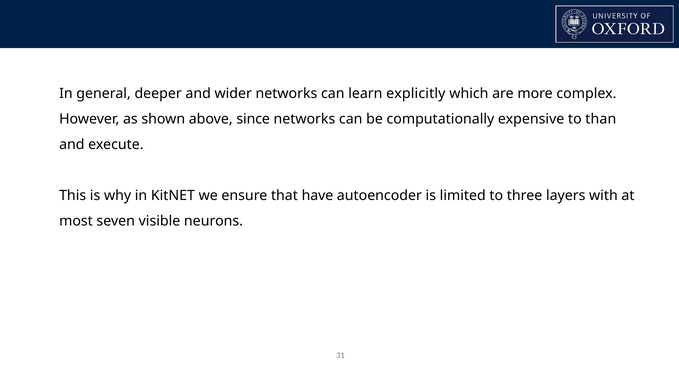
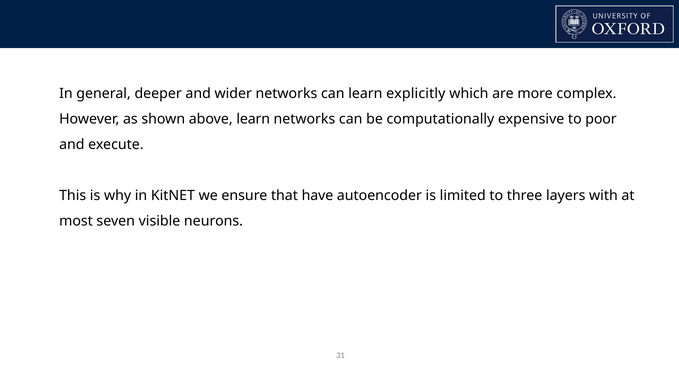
above since: since -> learn (253, 119)
than: than -> poor (601, 119)
